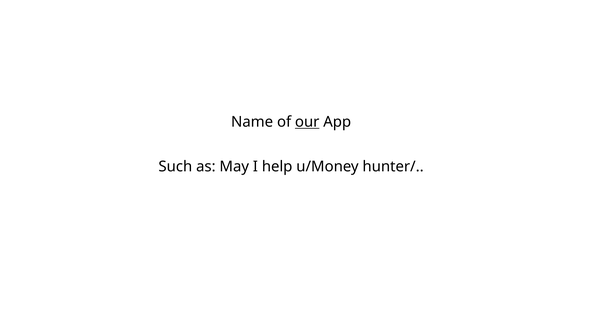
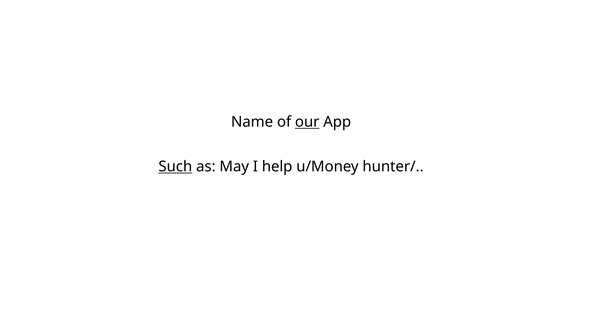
Such underline: none -> present (175, 166)
